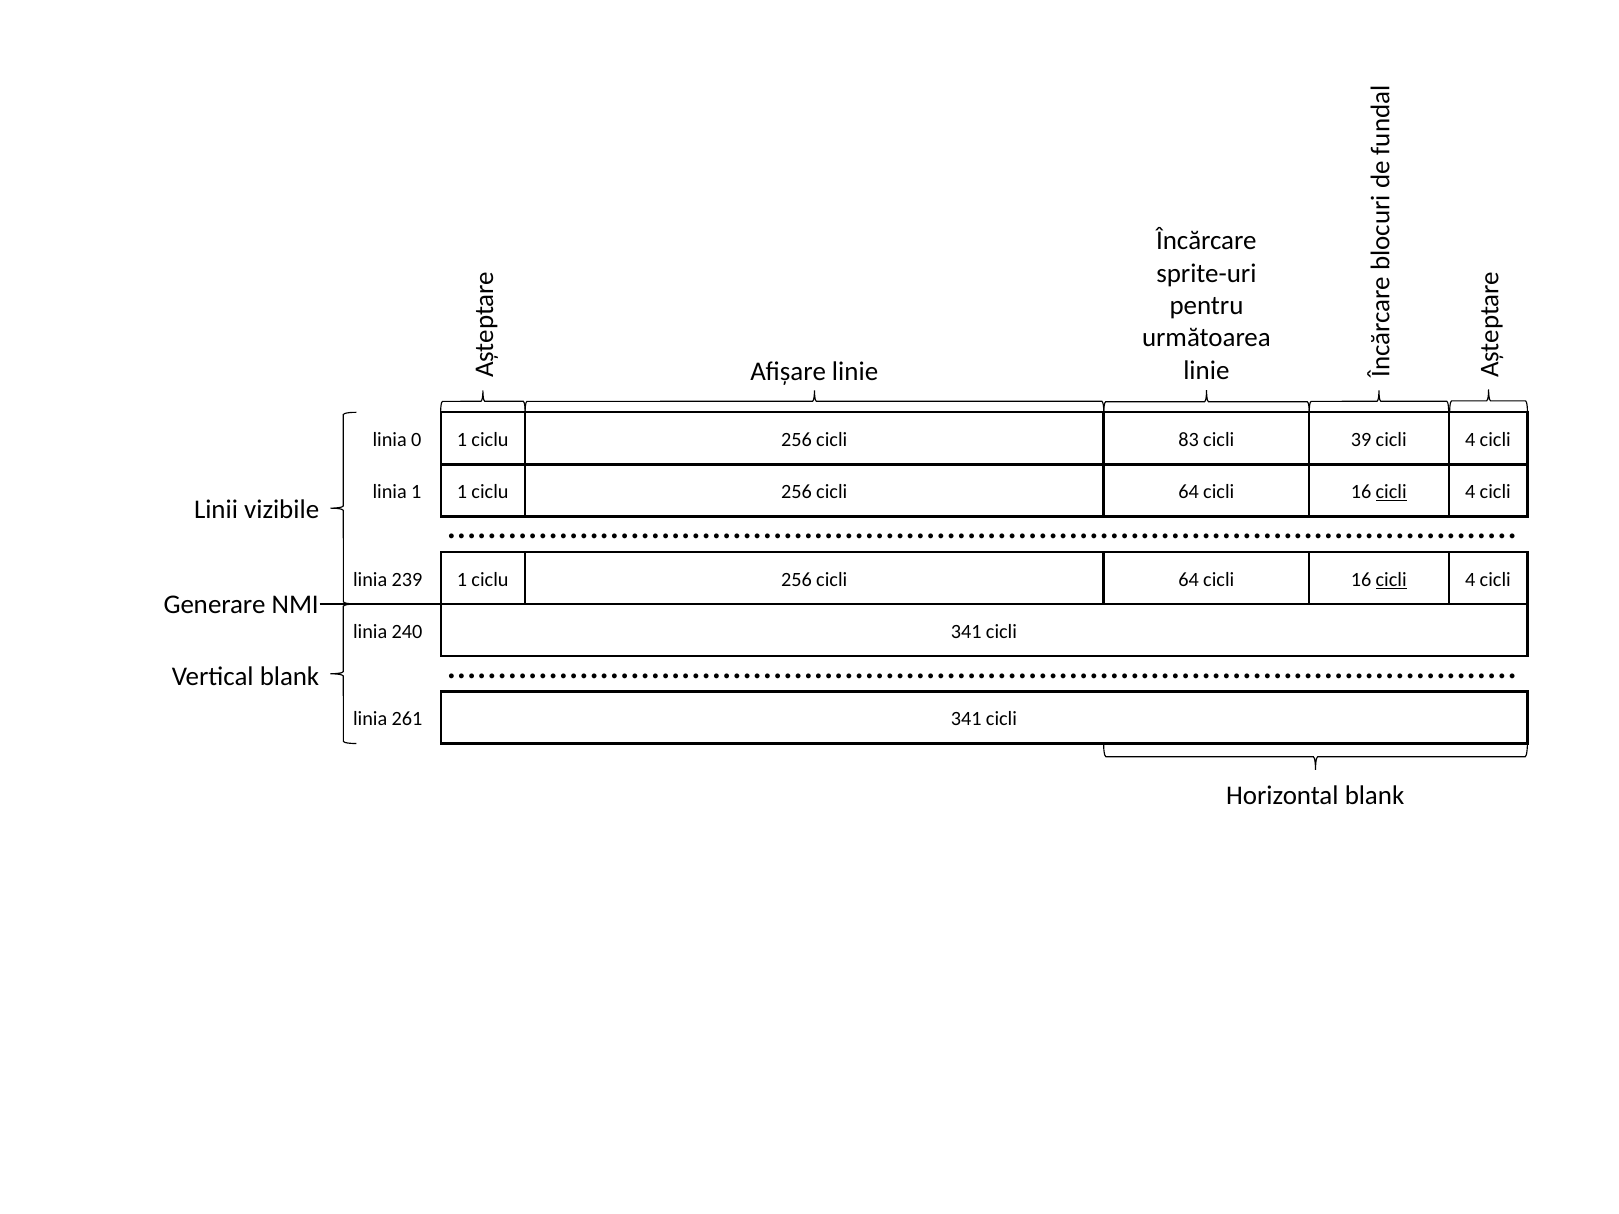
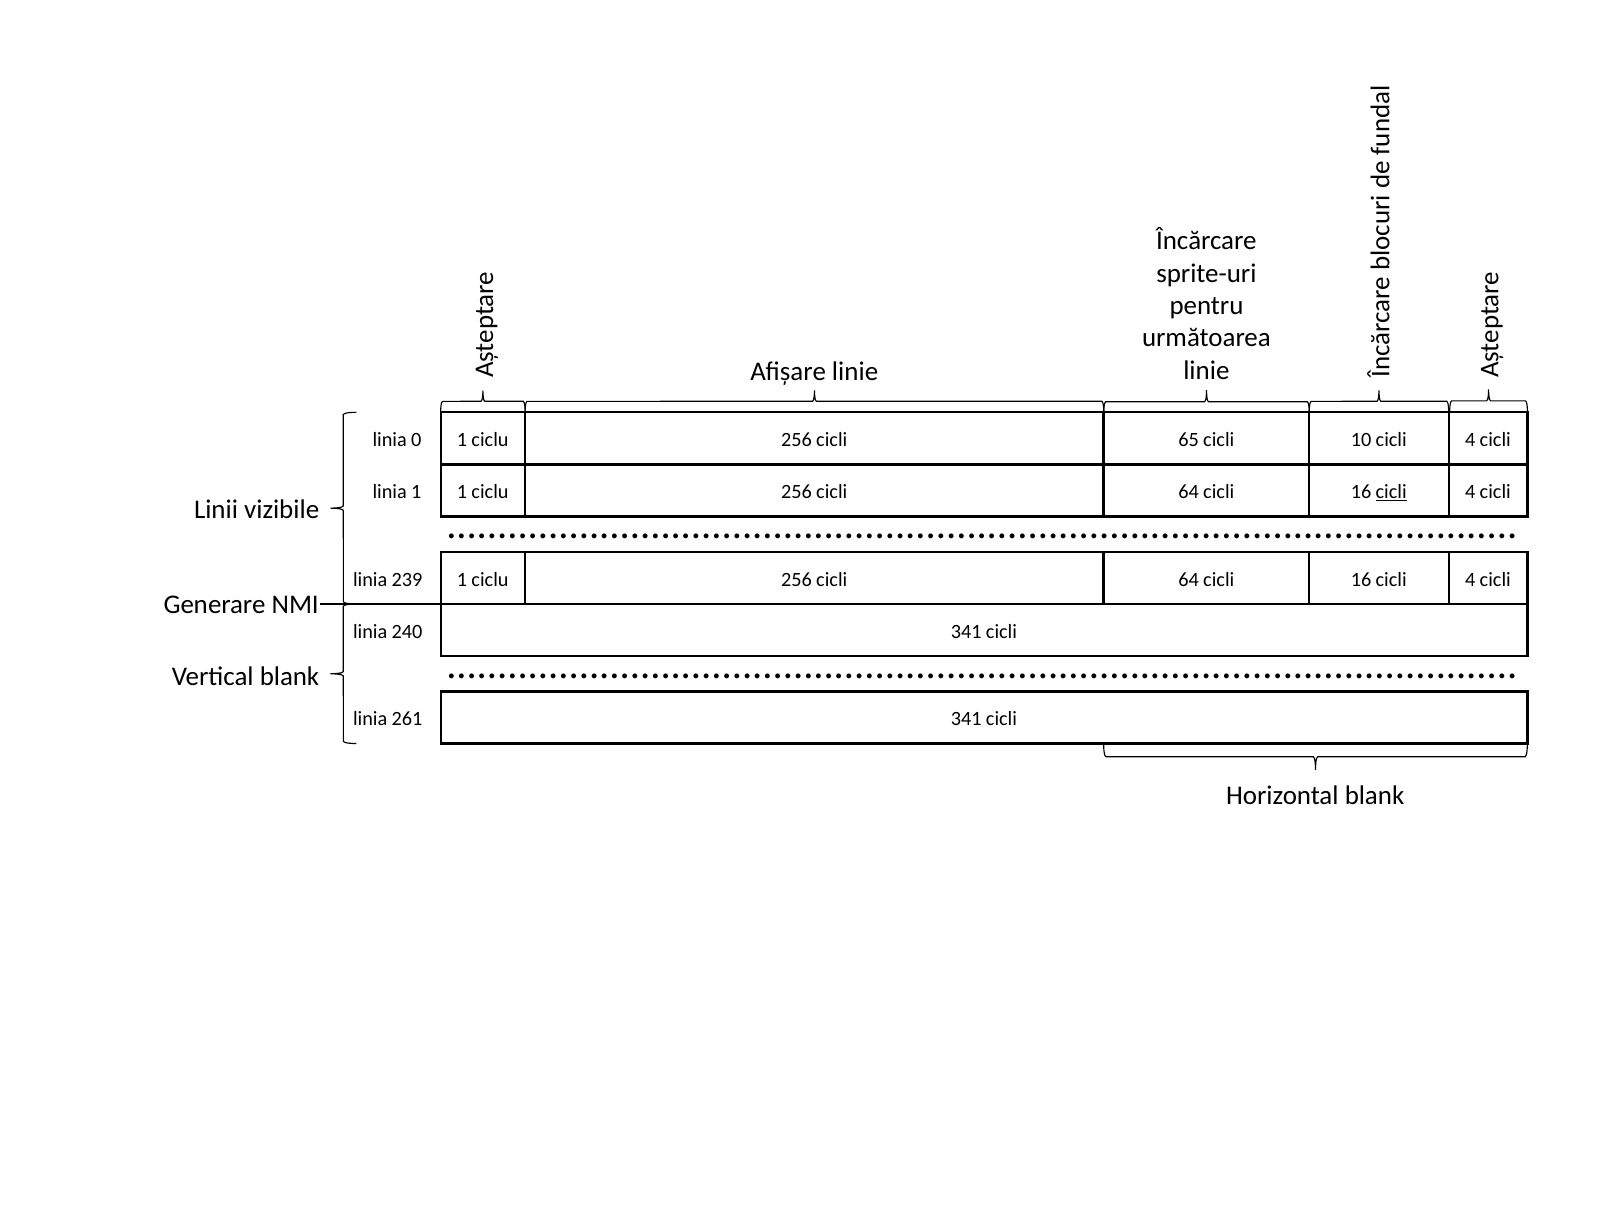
83: 83 -> 65 (1189, 440)
39: 39 -> 10 (1361, 440)
cicli underline: present -> none (1391, 580)
